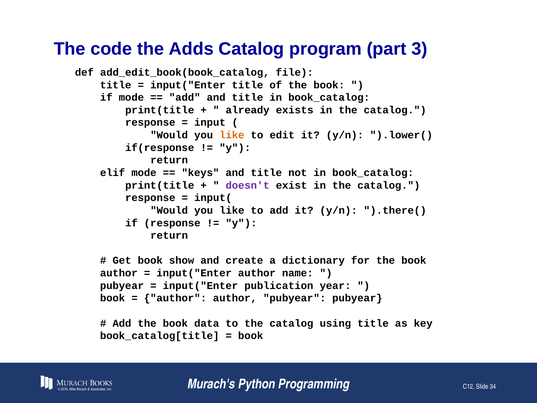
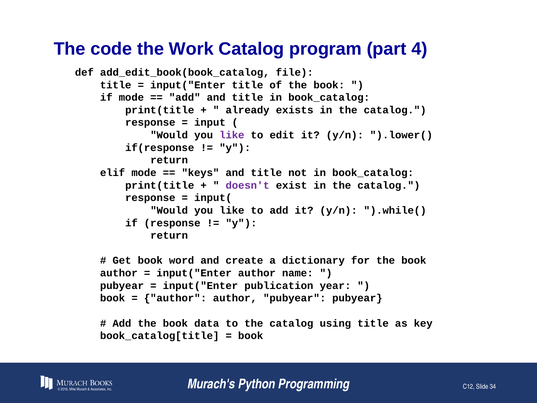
Adds: Adds -> Work (191, 49)
3: 3 -> 4 (419, 49)
like colour: orange -> purple (232, 135)
).there(: ).there( -> ).while( (395, 210)
show: show -> word (182, 260)
